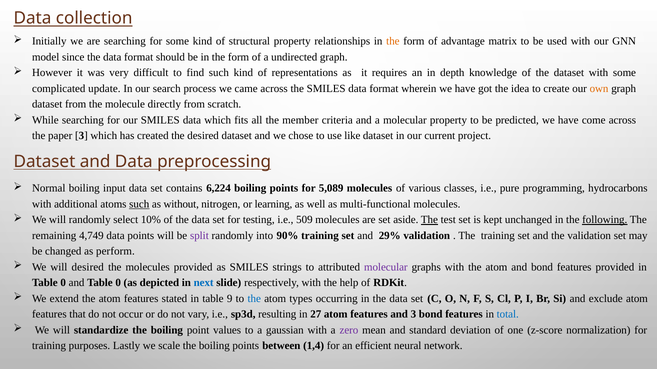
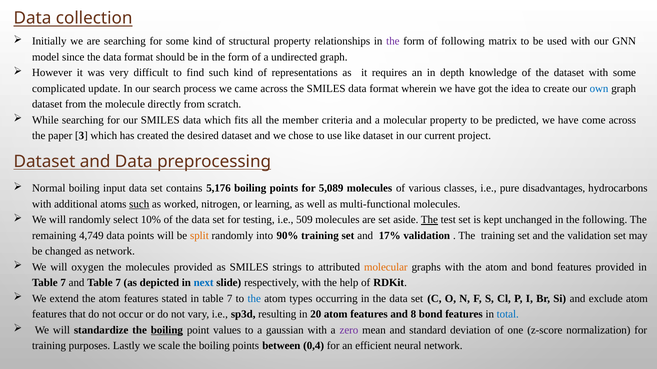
the colour: orange -> purple (393, 41)
of advantage: advantage -> following (463, 41)
own colour: orange -> blue (599, 89)
6,224: 6,224 -> 5,176 (219, 189)
programming: programming -> disadvantages (554, 189)
without: without -> worked (181, 204)
following underline: present -> none (605, 220)
split colour: purple -> orange (199, 236)
29%: 29% -> 17% (390, 236)
as perform: perform -> network (115, 252)
will desired: desired -> oxygen (88, 267)
molecular colour: purple -> orange (386, 267)
0: 0 -> 7 (63, 283)
and Table 0: 0 -> 7 (118, 283)
stated in table 9: 9 -> 7 (230, 299)
27: 27 -> 20 (316, 315)
and 3: 3 -> 8 (413, 315)
boiling underline: none -> present (167, 330)
1,4: 1,4 -> 0,4 (314, 346)
